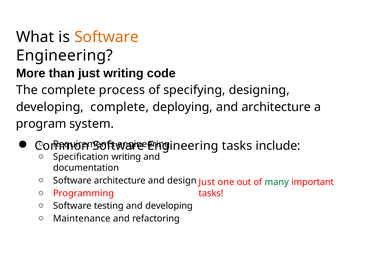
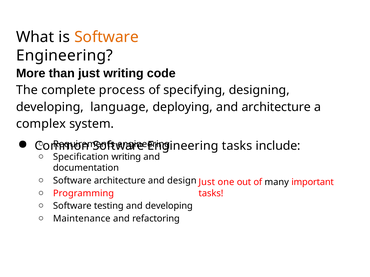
developing complete: complete -> language (120, 107)
program: program -> complex (41, 124)
many colour: green -> black (277, 182)
